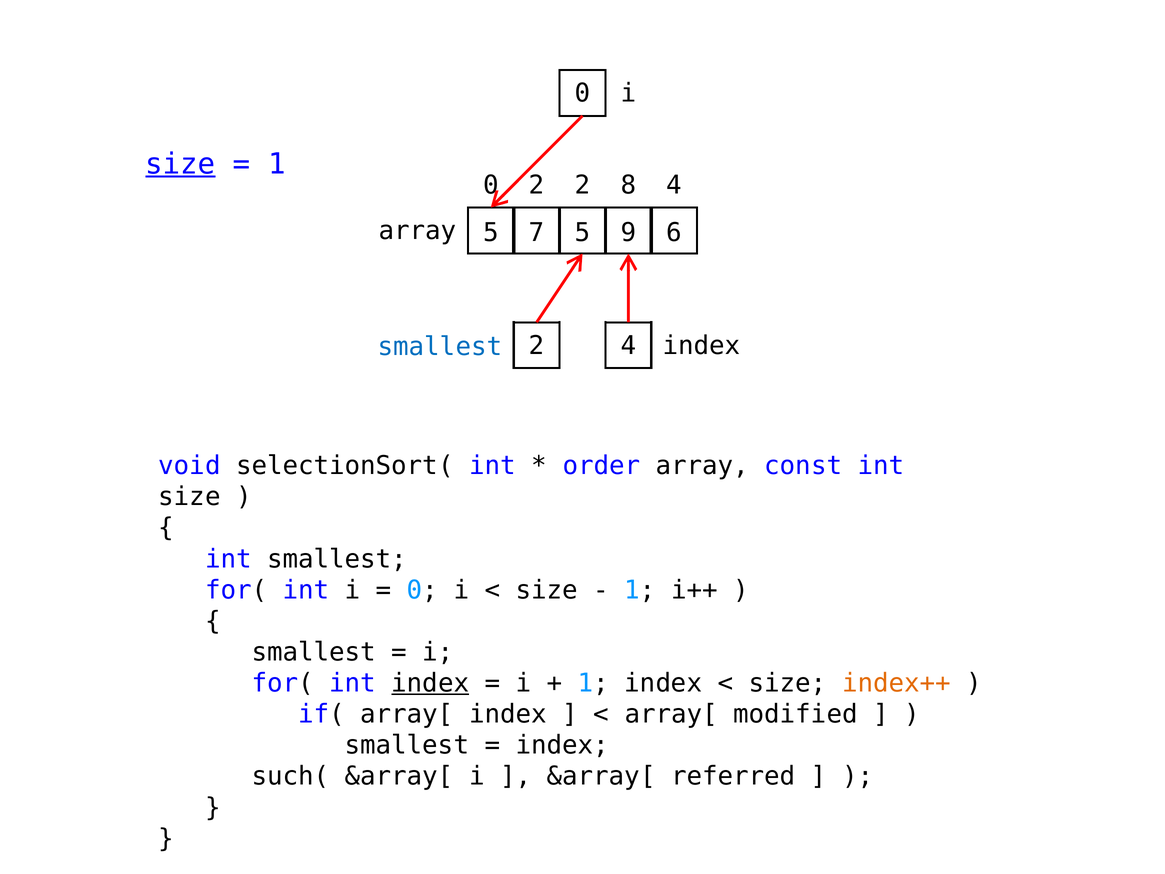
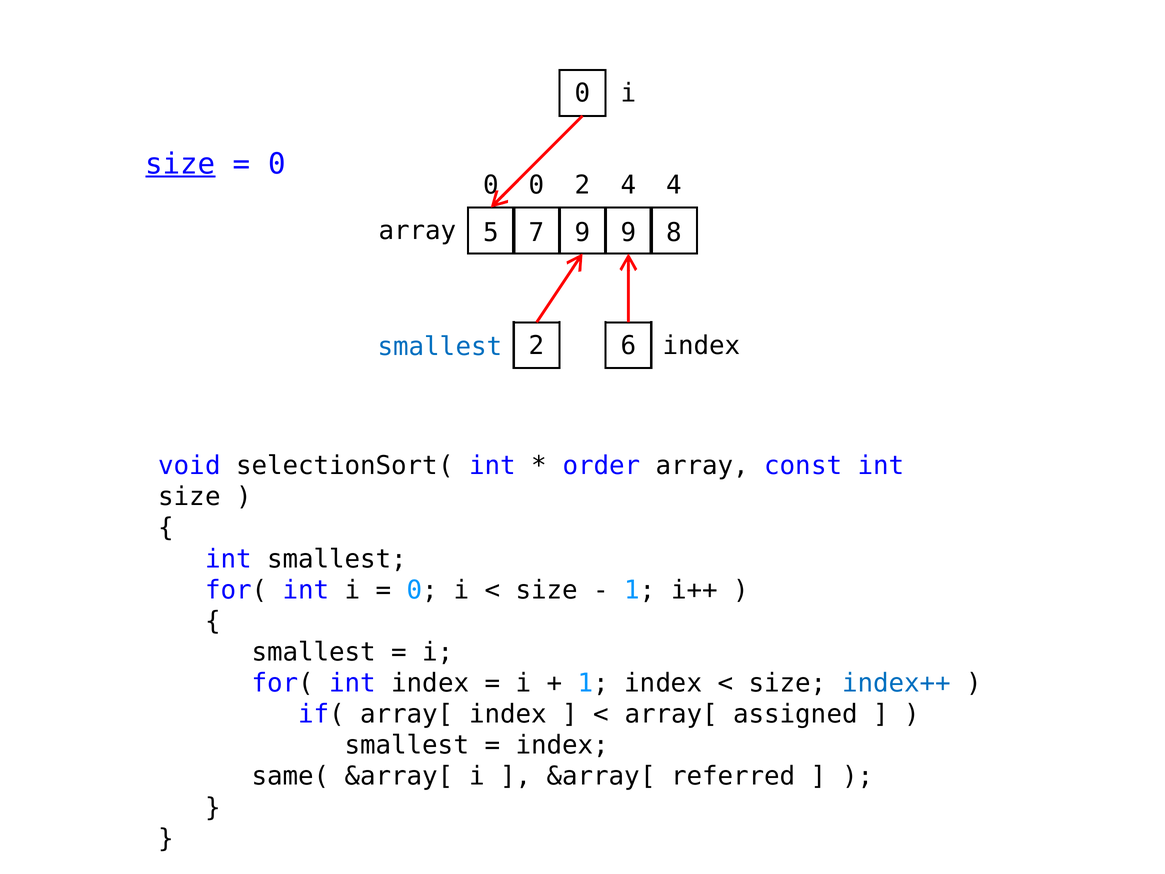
1: 1 -> 0 (277, 164)
2: 2 -> 0 (537, 185)
2 8: 8 -> 4 (628, 185)
7 5: 5 -> 9 (583, 233)
6: 6 -> 8 (674, 233)
2 4: 4 -> 6 (628, 346)
index underline: present -> none (430, 683)
index++ colour: orange -> blue (896, 683)
modified: modified -> assigned (795, 714)
such(: such( -> same( (290, 776)
